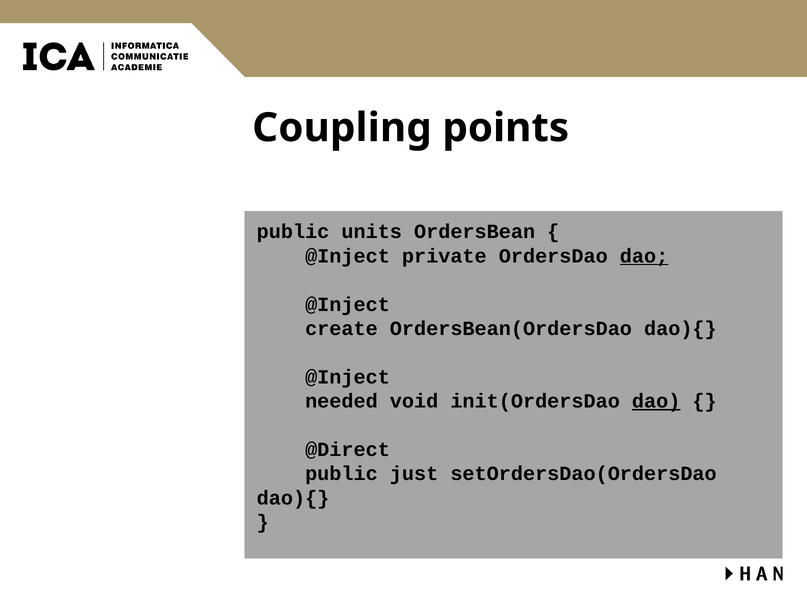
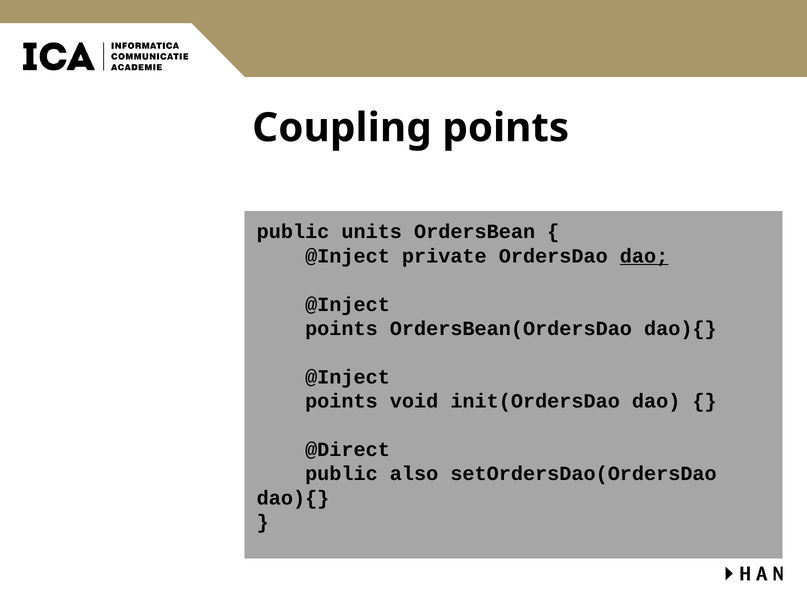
create: create -> points (341, 329)
needed: needed -> points (341, 401)
dao underline: present -> none (656, 401)
just: just -> also (414, 474)
